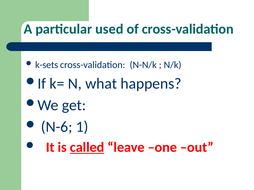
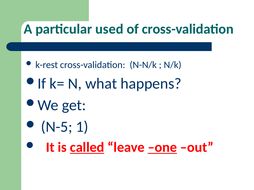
k-sets: k-sets -> k-rest (47, 65)
N-6: N-6 -> N-5 (57, 127)
one underline: none -> present (162, 148)
